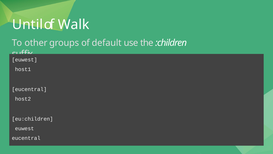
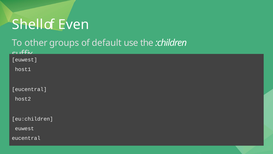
Until: Until -> Shell (28, 24)
Walk: Walk -> Even (74, 24)
